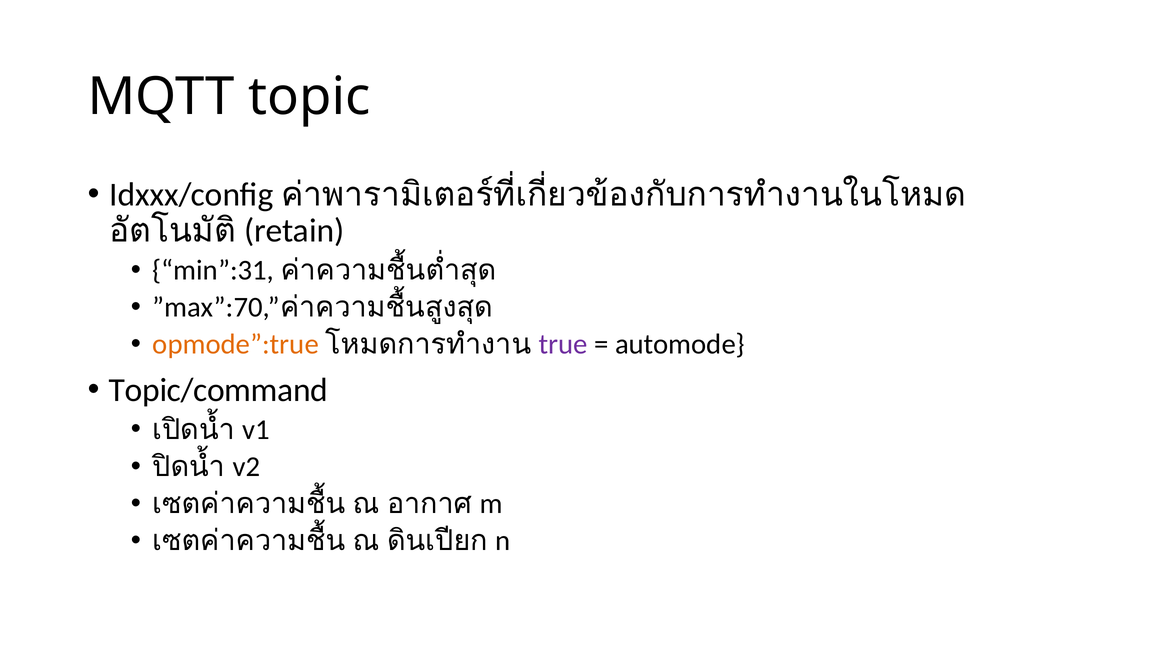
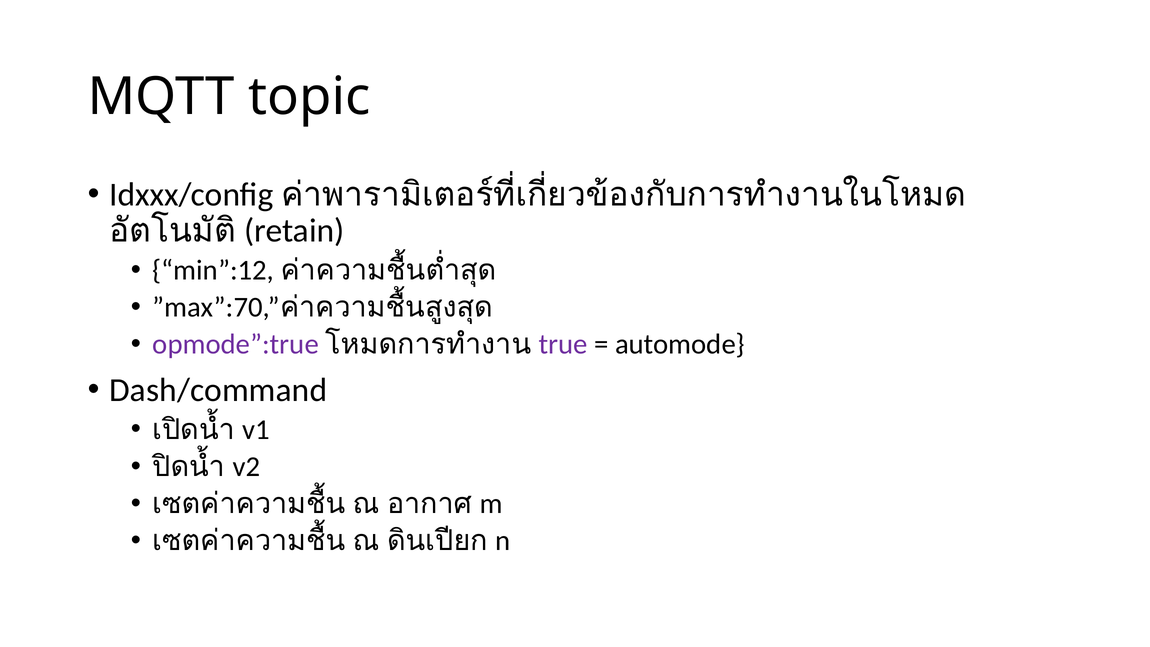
min”:31: min”:31 -> min”:12 (213, 270)
opmode”:true colour: orange -> purple (236, 344)
Topic/command: Topic/command -> Dash/command (218, 390)
